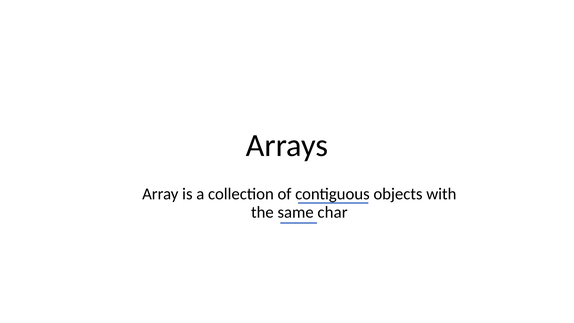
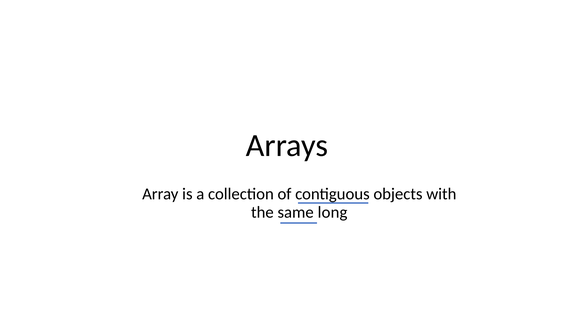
char: char -> long (333, 212)
